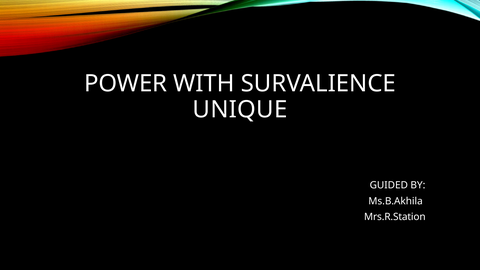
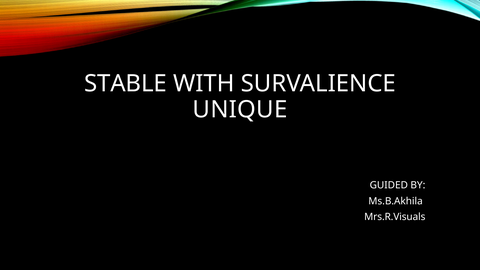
POWER: POWER -> STABLE (126, 84)
Mrs.R.Station: Mrs.R.Station -> Mrs.R.Visuals (395, 217)
